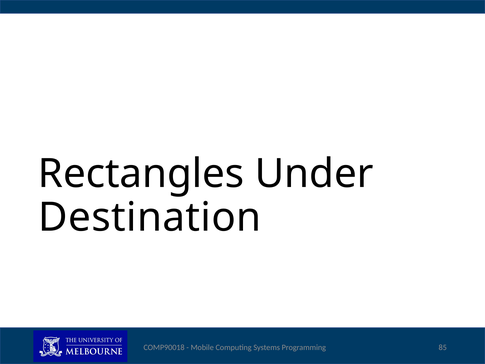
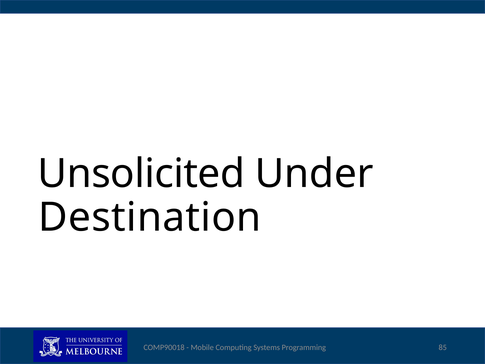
Rectangles: Rectangles -> Unsolicited (141, 174)
